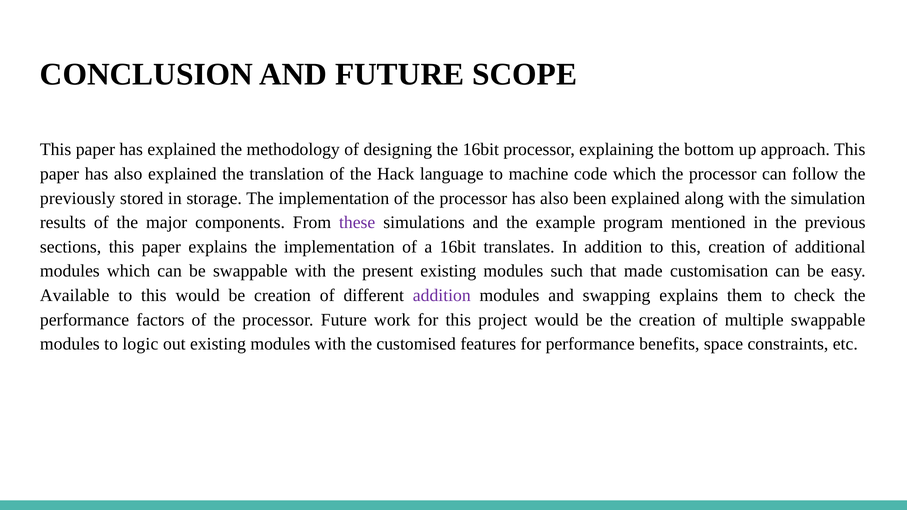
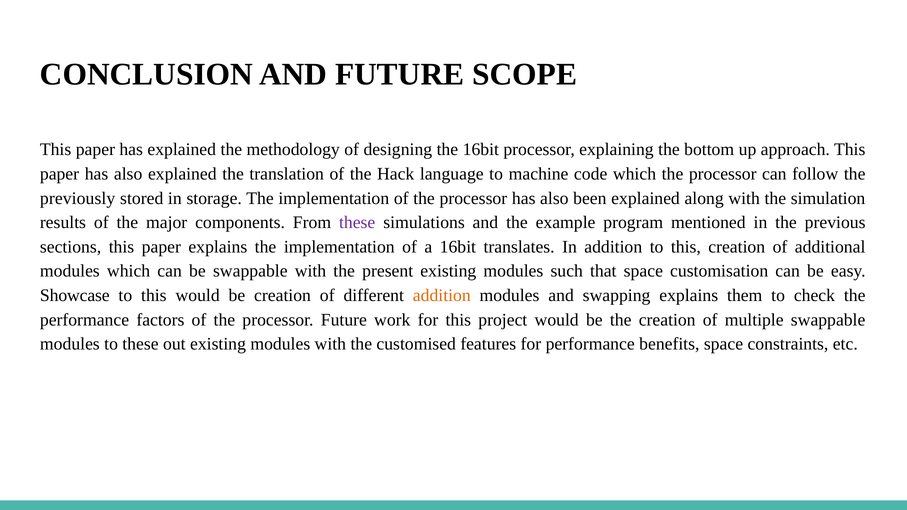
that made: made -> space (643, 271)
Available: Available -> Showcase (75, 296)
addition colour: purple -> orange (442, 296)
to logic: logic -> these (140, 344)
